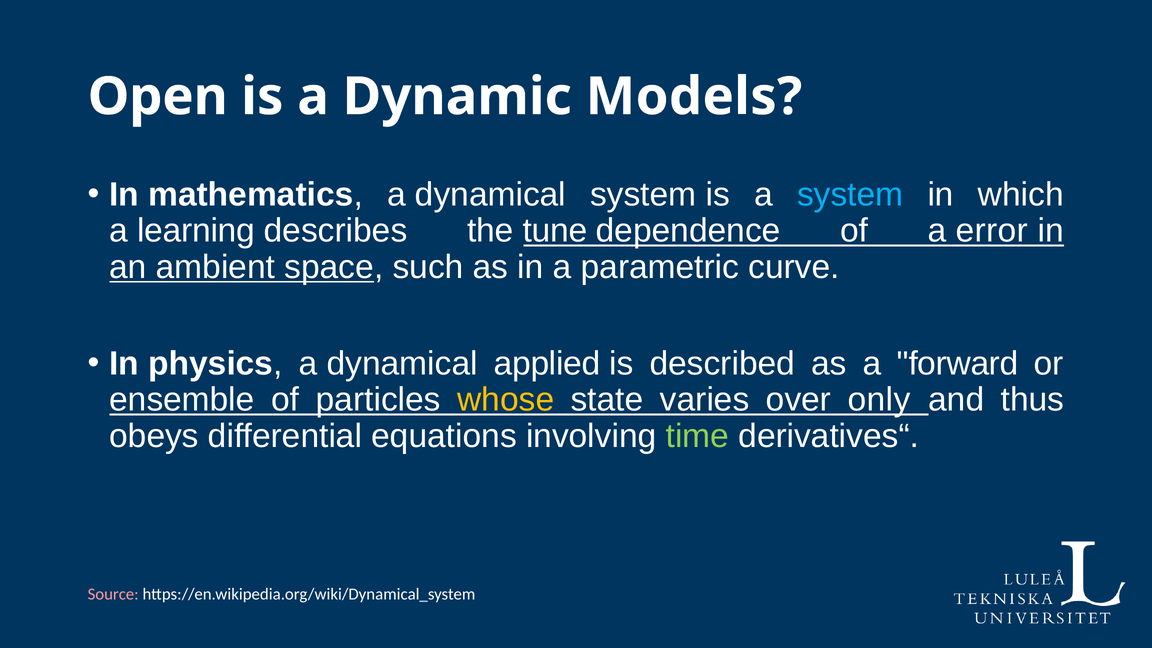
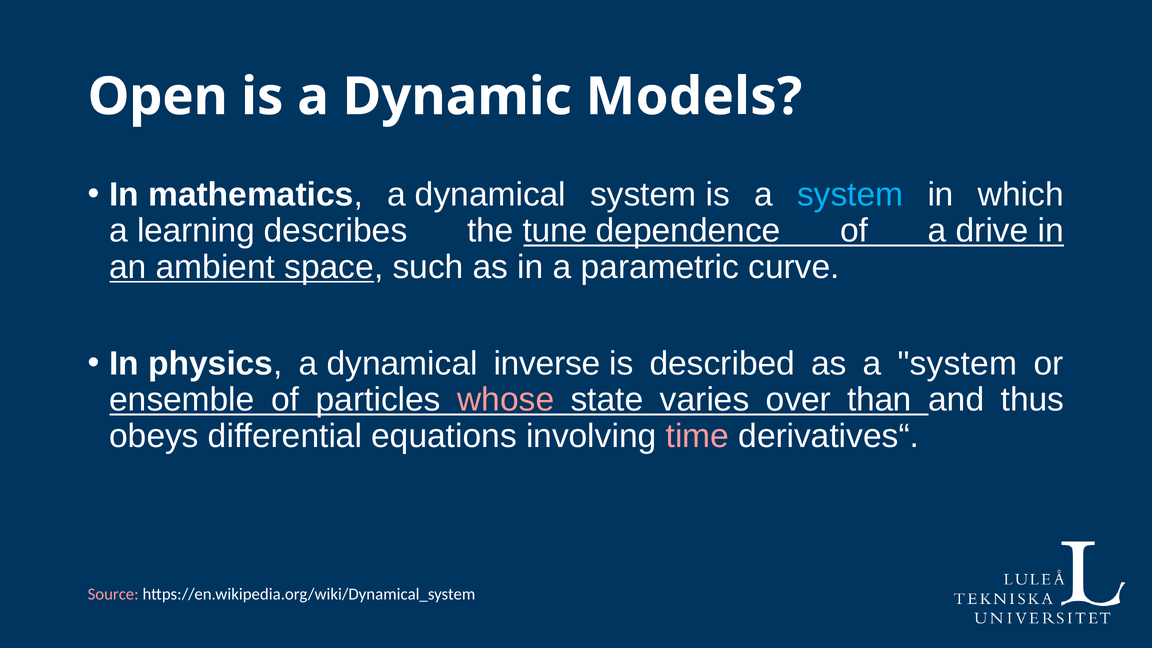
error: error -> drive (992, 231)
applied: applied -> inverse (547, 364)
as a forward: forward -> system (957, 364)
whose colour: yellow -> pink (506, 400)
only: only -> than (879, 400)
time colour: light green -> pink (697, 436)
